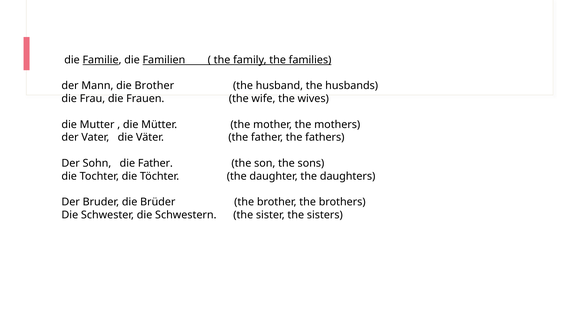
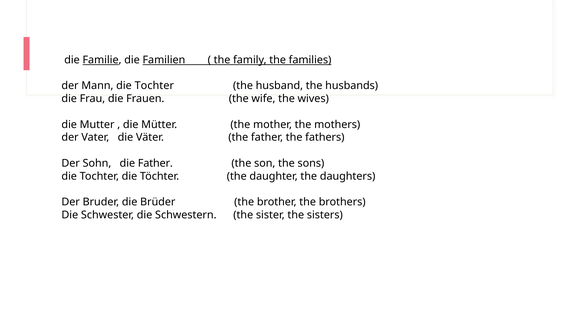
Mann die Brother: Brother -> Tochter (154, 86)
